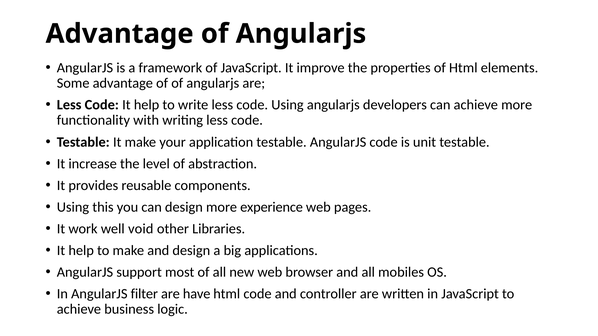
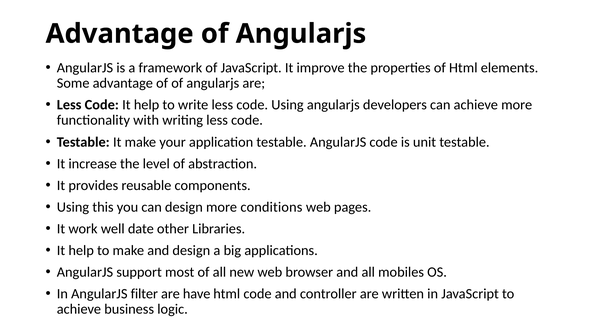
experience: experience -> conditions (271, 207)
void: void -> date (141, 229)
